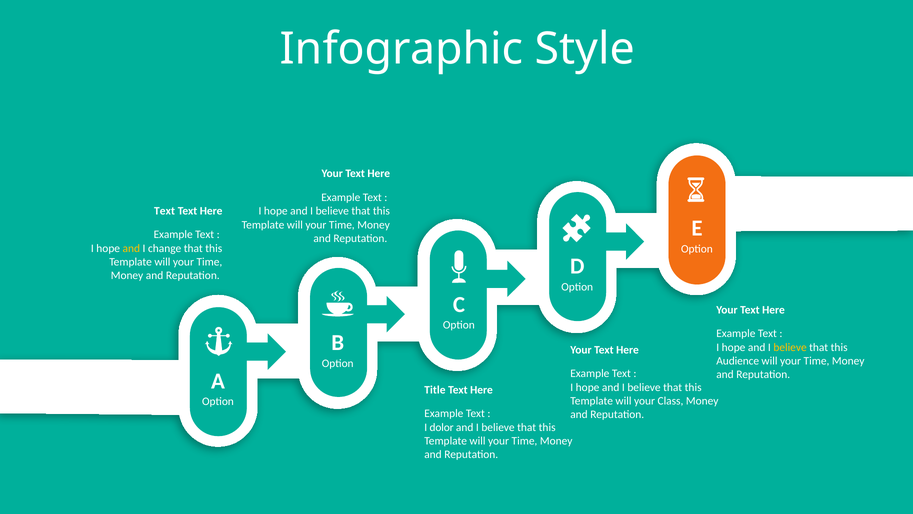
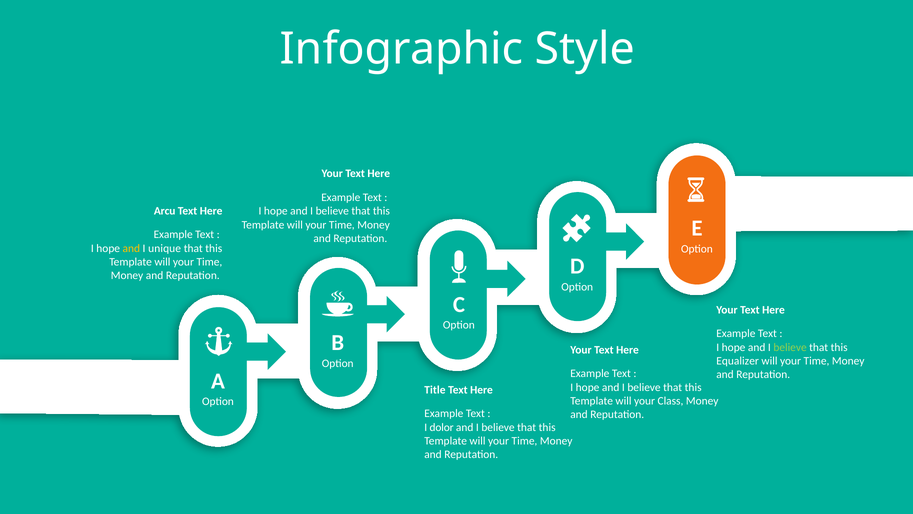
Text: Text -> Arcu (165, 211)
change: change -> unique (165, 248)
believe colour: yellow -> light green (790, 347)
Audience: Audience -> Equalizer (738, 361)
